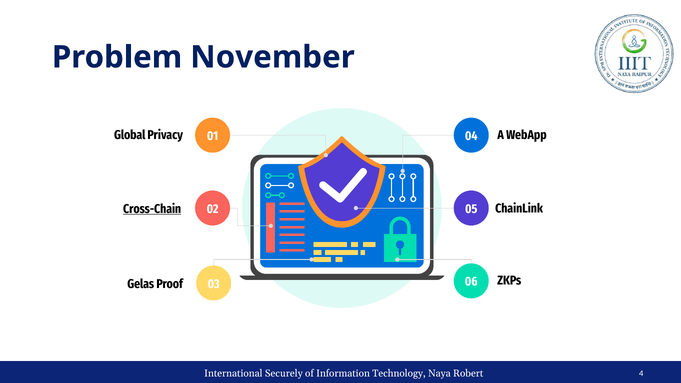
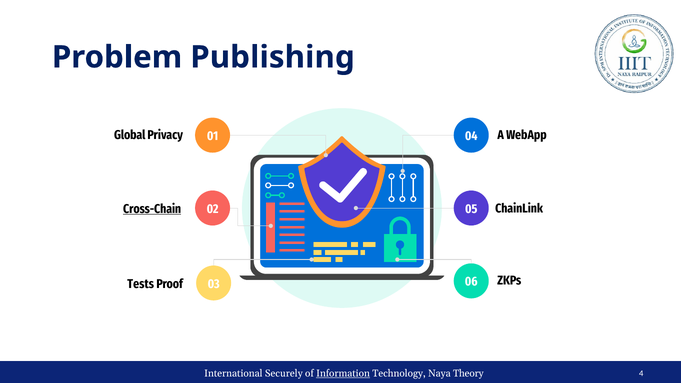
November: November -> Publishing (272, 57)
Gelas: Gelas -> Tests (141, 284)
Information underline: none -> present (343, 374)
Robert: Robert -> Theory (468, 374)
